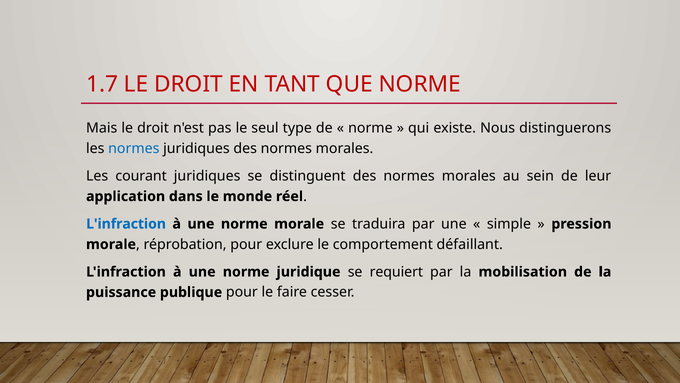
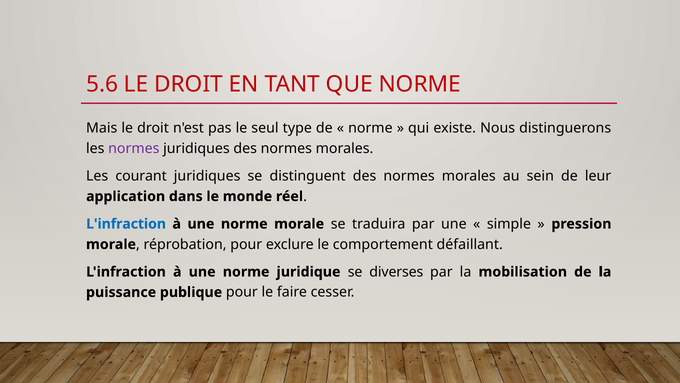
1.7: 1.7 -> 5.6 (102, 84)
normes colour: blue -> purple (134, 148)
requiert: requiert -> diverses (396, 272)
